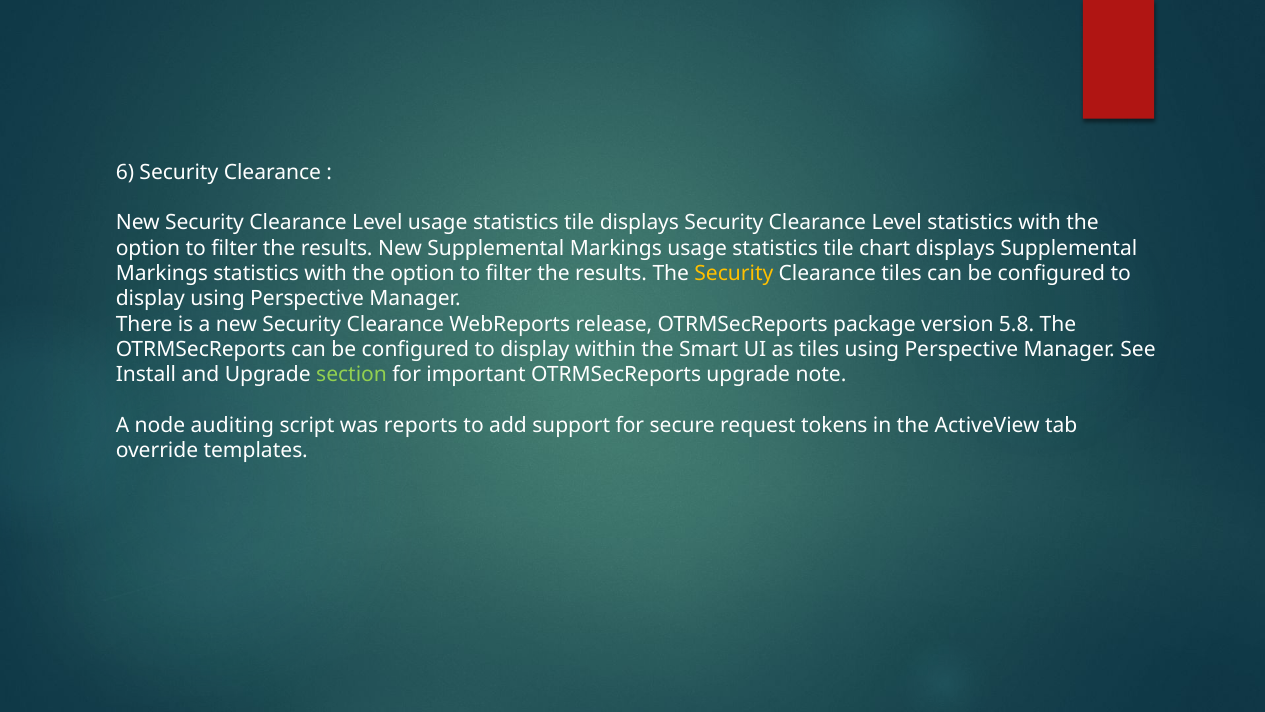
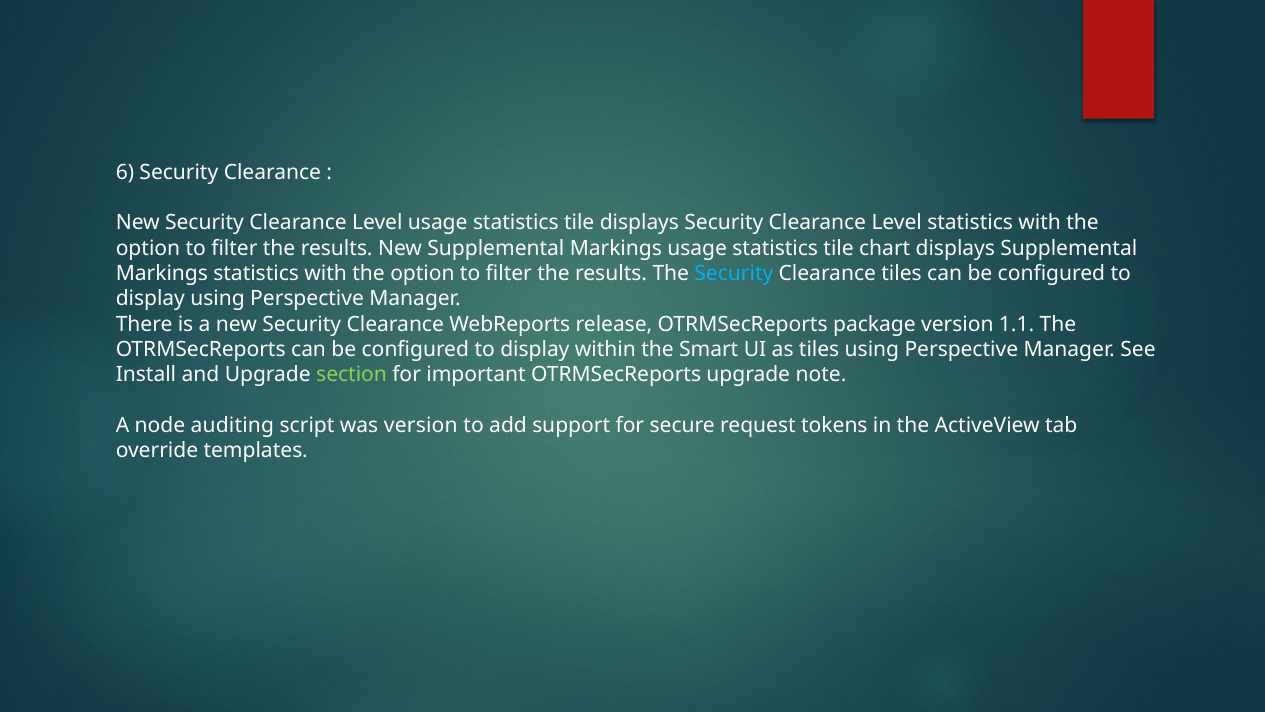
Security colour: yellow -> light blue (734, 273)
5.8: 5.8 -> 1.1 (1017, 324)
was reports: reports -> version (421, 425)
